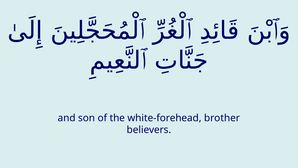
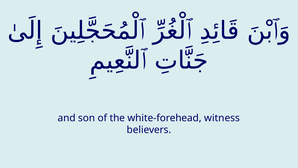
brother: brother -> witness (222, 118)
